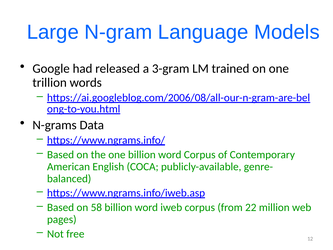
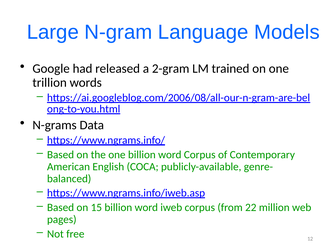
3-gram: 3-gram -> 2-gram (171, 69)
58: 58 -> 15 (96, 207)
